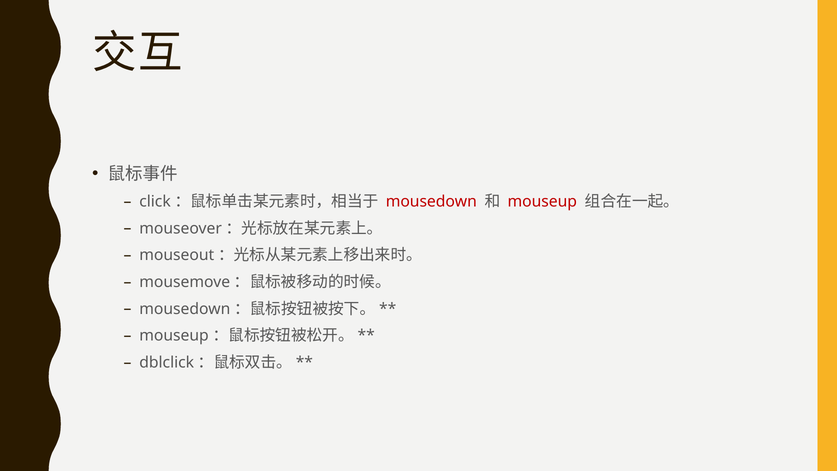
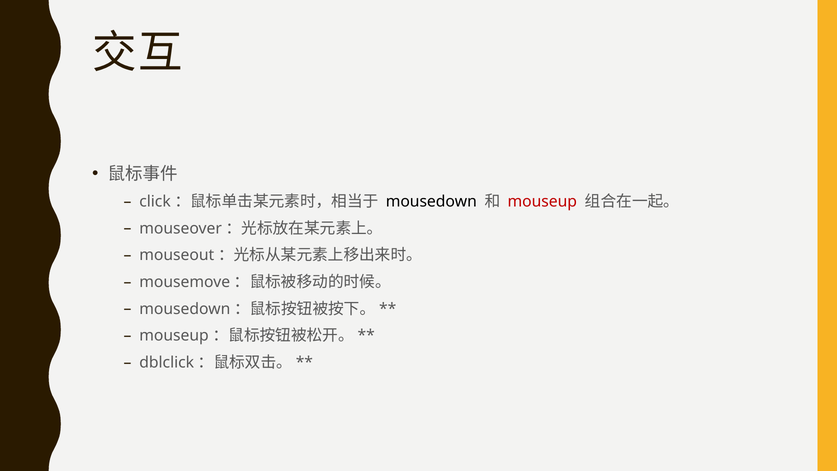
mousedown colour: red -> black (431, 202)
